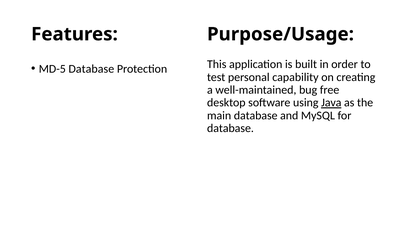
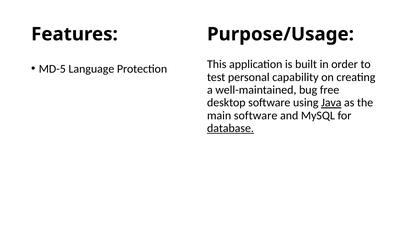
MD-5 Database: Database -> Language (91, 69)
main database: database -> software (256, 116)
database underline: none -> present (230, 129)
